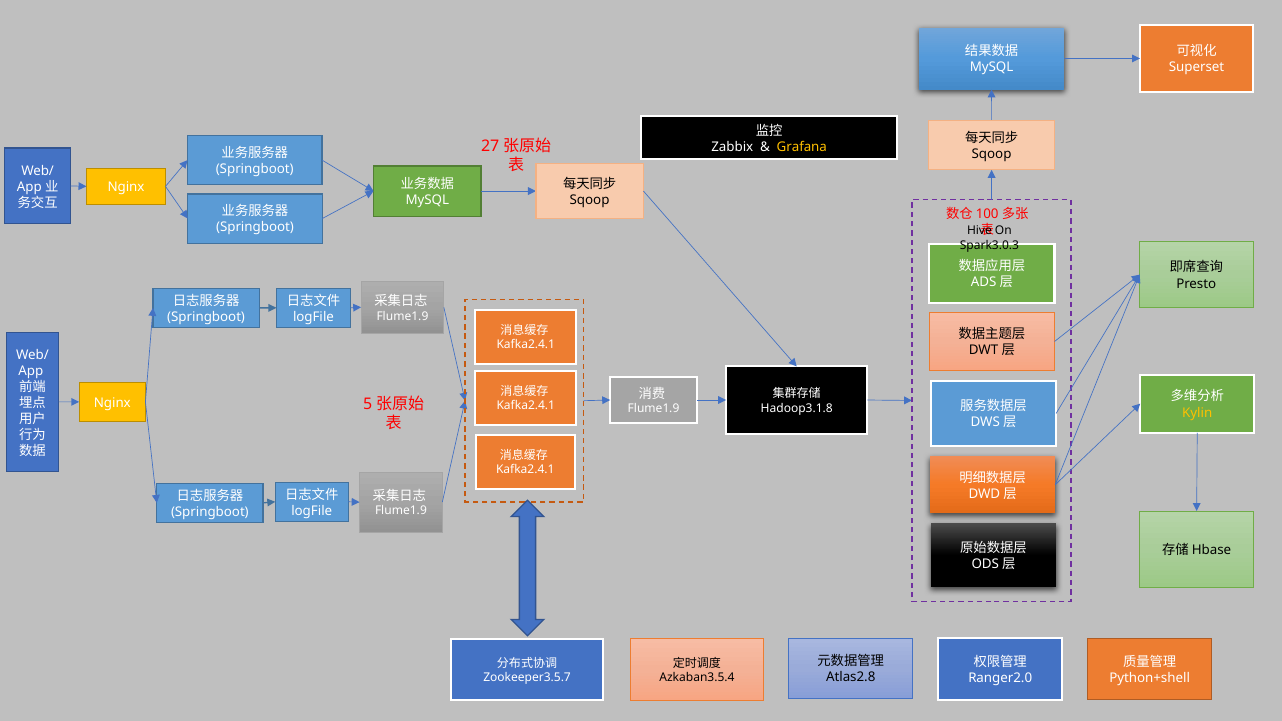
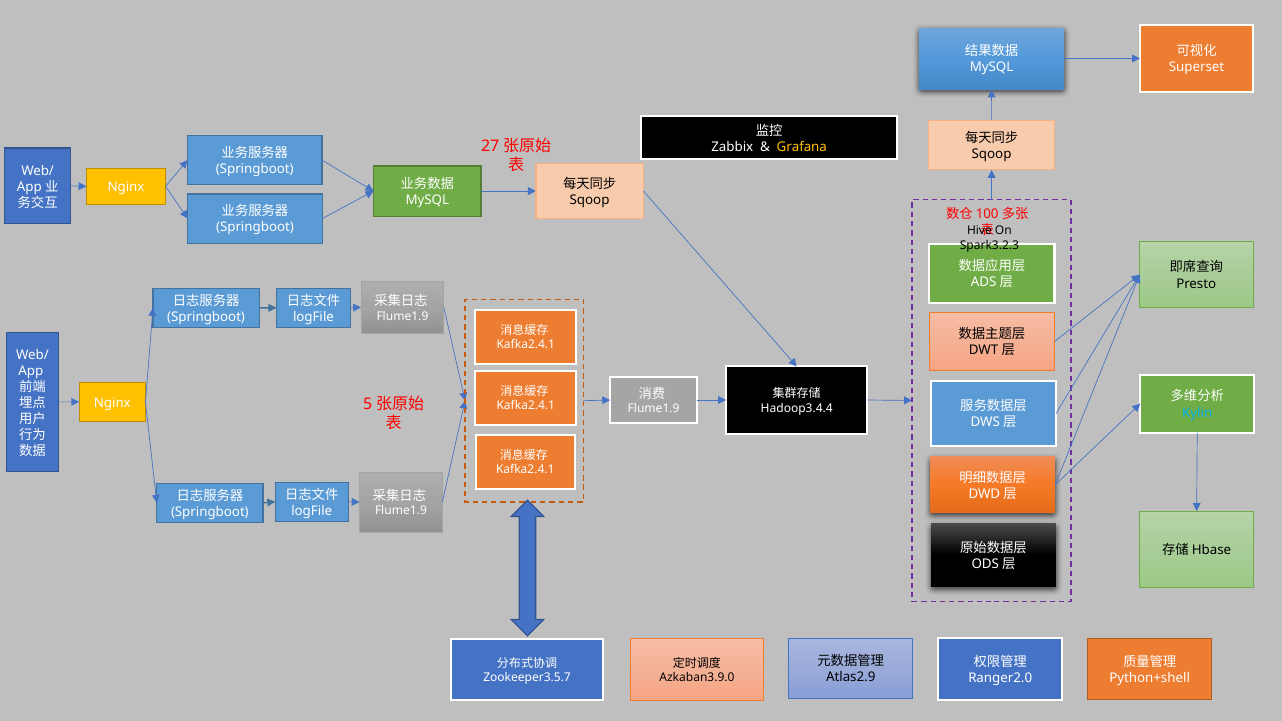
Spark3.0.3: Spark3.0.3 -> Spark3.2.3 (989, 245)
Hadoop3.1.8: Hadoop3.1.8 -> Hadoop3.4.4 (797, 408)
Kylin colour: yellow -> light blue (1197, 413)
Atlas2.8: Atlas2.8 -> Atlas2.9 (851, 677)
Azkaban3.5.4: Azkaban3.5.4 -> Azkaban3.9.0 (697, 678)
